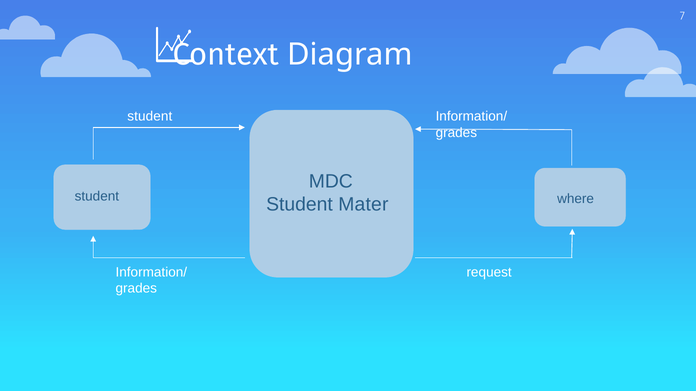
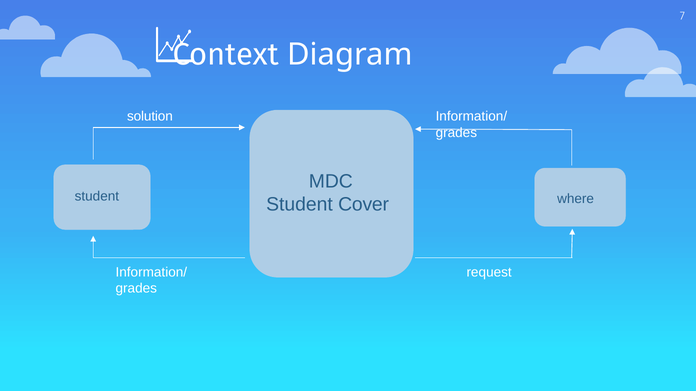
student: student -> solution (150, 117)
Mater: Mater -> Cover (364, 205)
